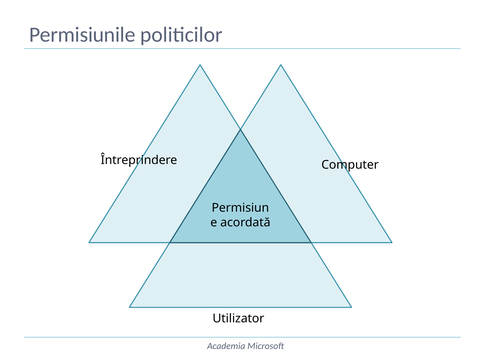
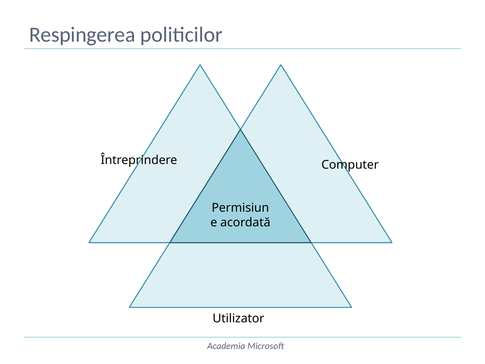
Permisiunile: Permisiunile -> Respingerea (82, 35)
